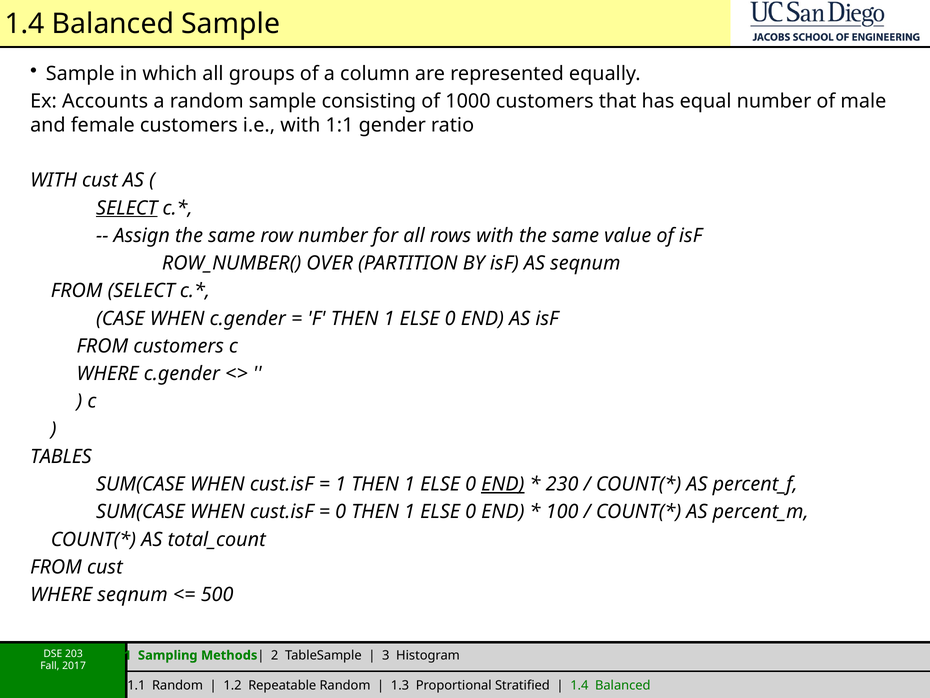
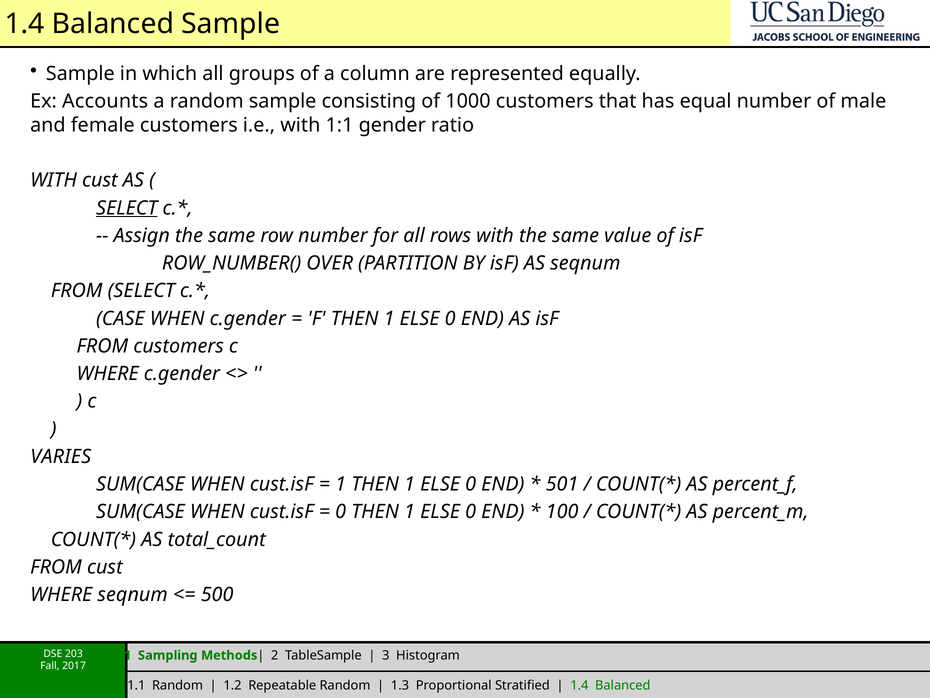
TABLES: TABLES -> VARIES (61, 456)
END underline: present -> none (503, 484)
230: 230 -> 501 (562, 484)
